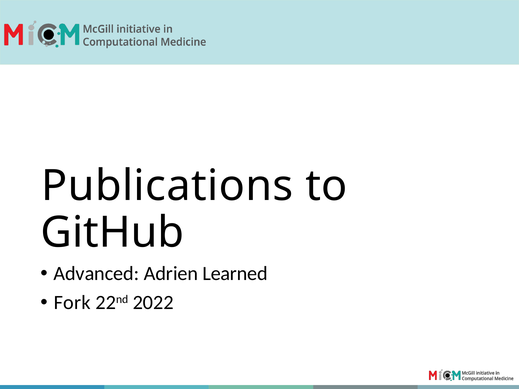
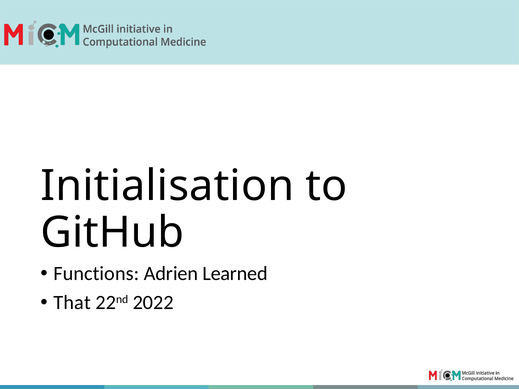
Publications: Publications -> Initialisation (167, 186)
Advanced: Advanced -> Functions (96, 274)
Fork: Fork -> That (72, 303)
